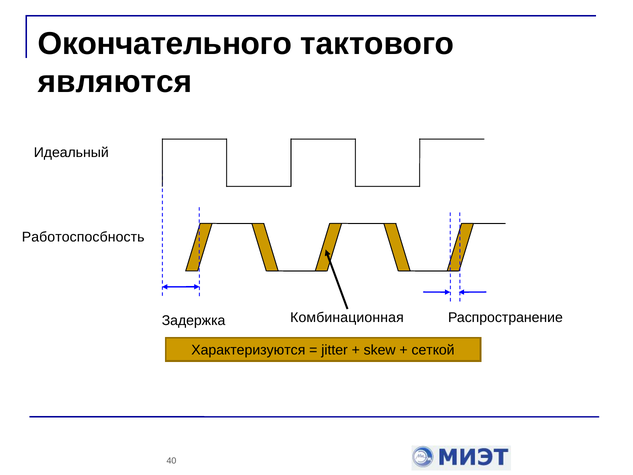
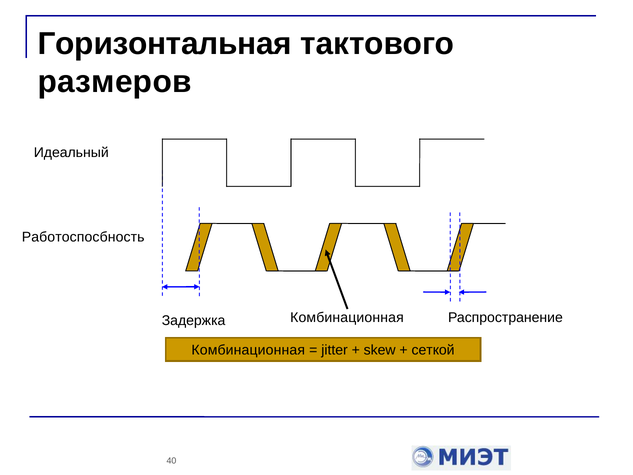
Окончательного: Окончательного -> Горизонтальная (165, 44)
являются: являются -> размеров (115, 82)
Характеризуются: Характеризуются -> Комбинационная (248, 350)
